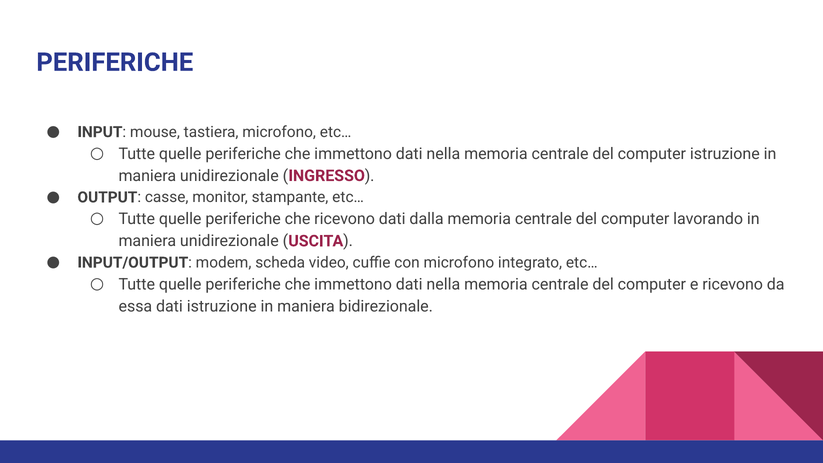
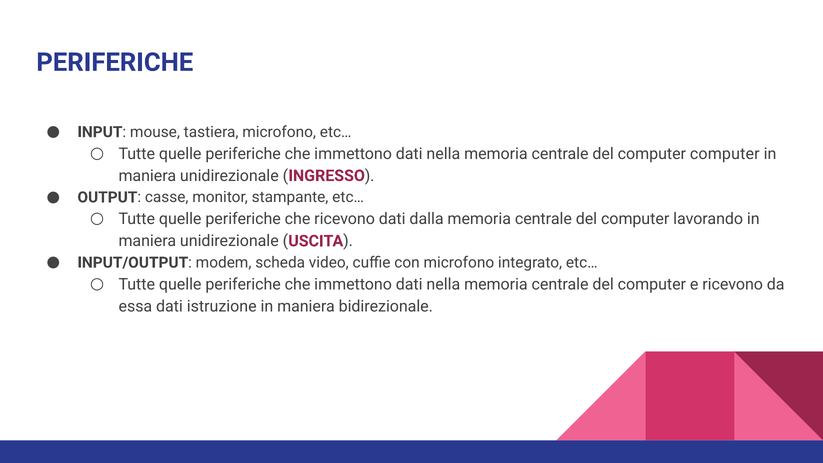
computer istruzione: istruzione -> computer (725, 154)
